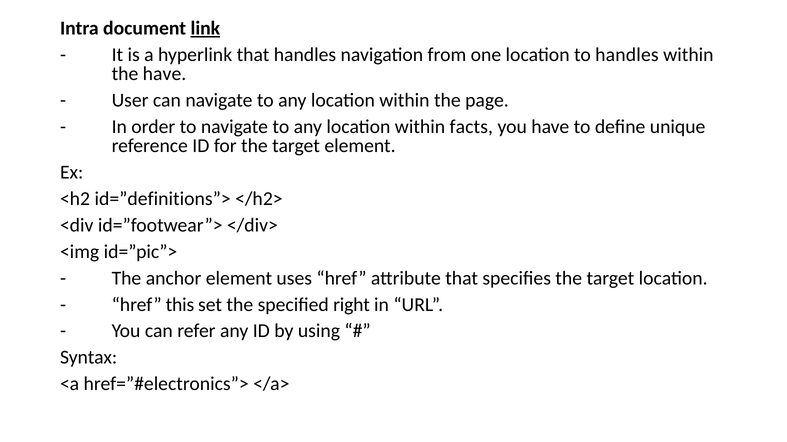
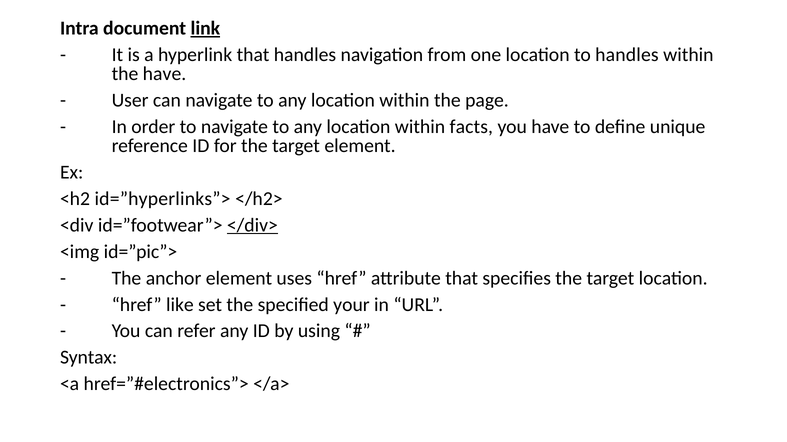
id=”definitions”>: id=”definitions”> -> id=”hyperlinks”> (163, 199)
</div> underline: none -> present (252, 226)
this: this -> like (180, 305)
right: right -> your (351, 305)
